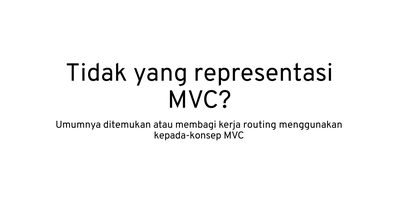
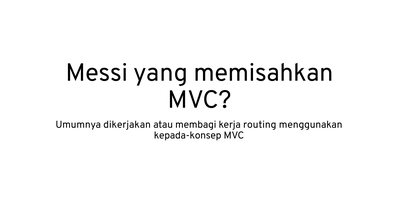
Tidak: Tidak -> Messi (97, 73)
representasi: representasi -> memisahkan (264, 73)
ditemukan: ditemukan -> dikerjakan (127, 124)
